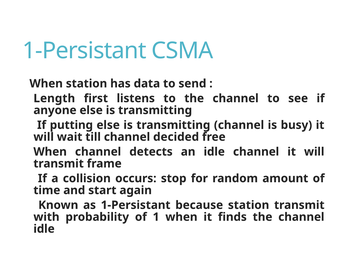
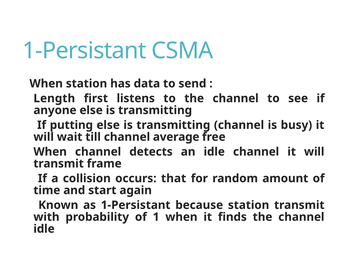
decided: decided -> average (176, 137)
stop: stop -> that (174, 179)
